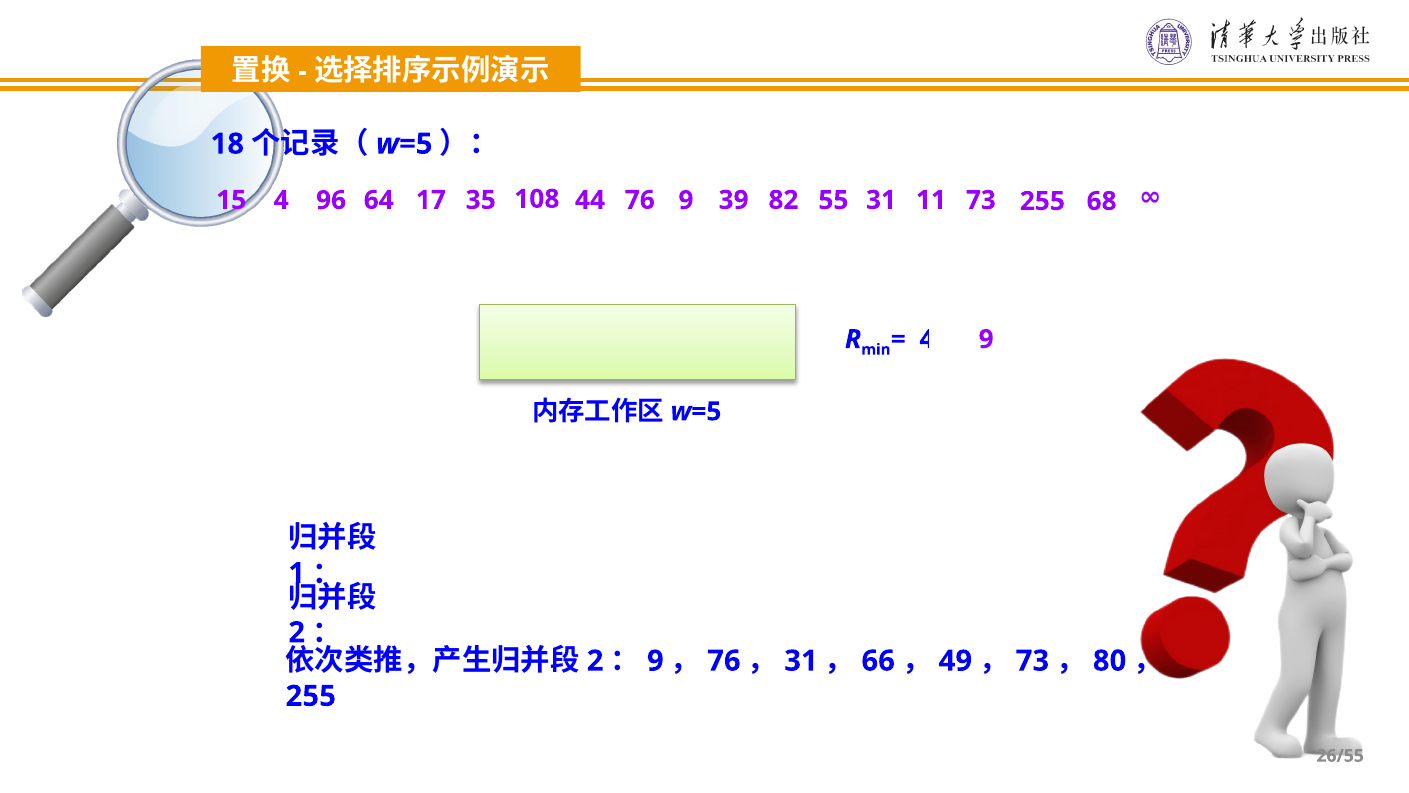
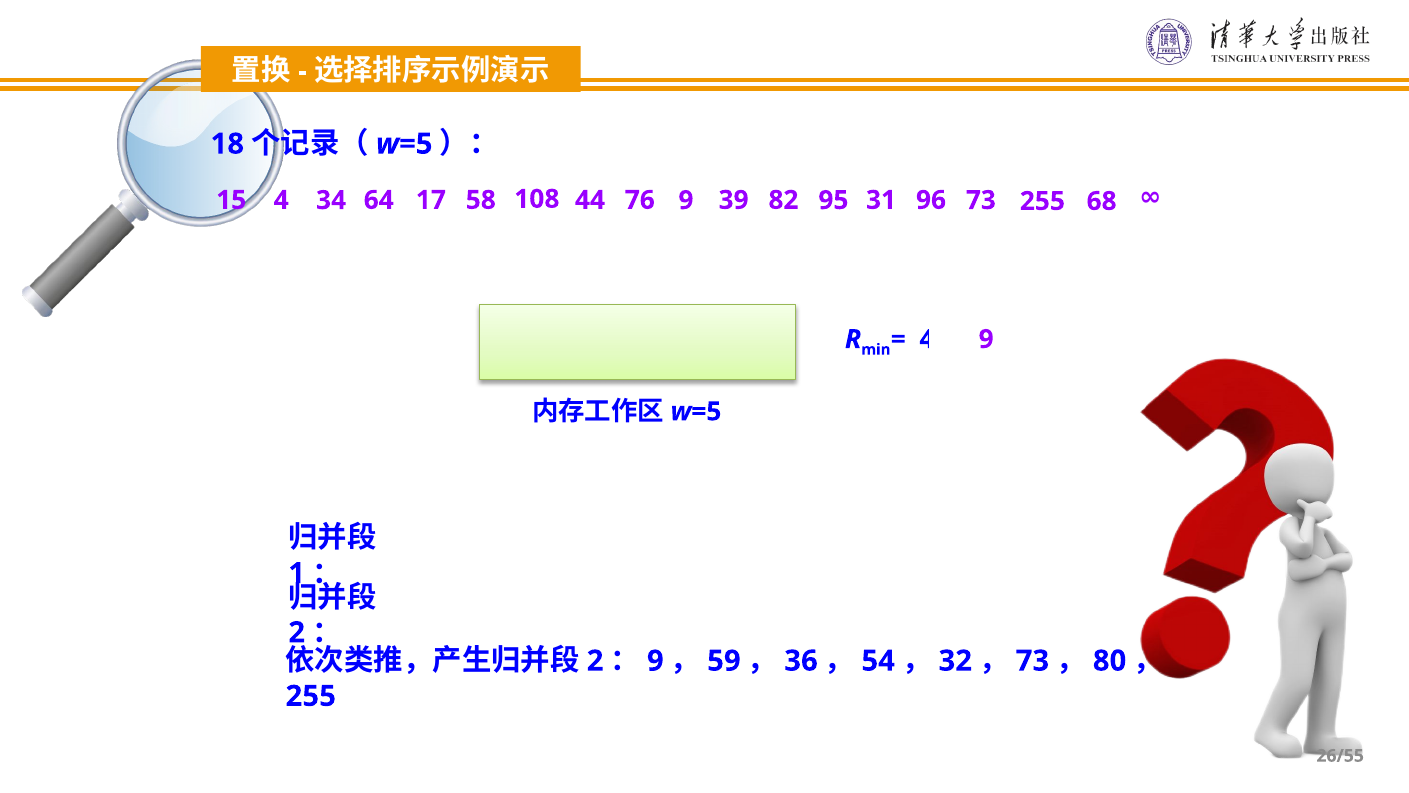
55: 55 -> 95 (833, 200)
11: 11 -> 96 (931, 200)
96: 96 -> 34 (331, 200)
35: 35 -> 58 (481, 200)
76: 76 -> 59 (724, 661)
31: 31 -> 36 (801, 661)
66: 66 -> 54 (878, 661)
49: 49 -> 32 (955, 661)
